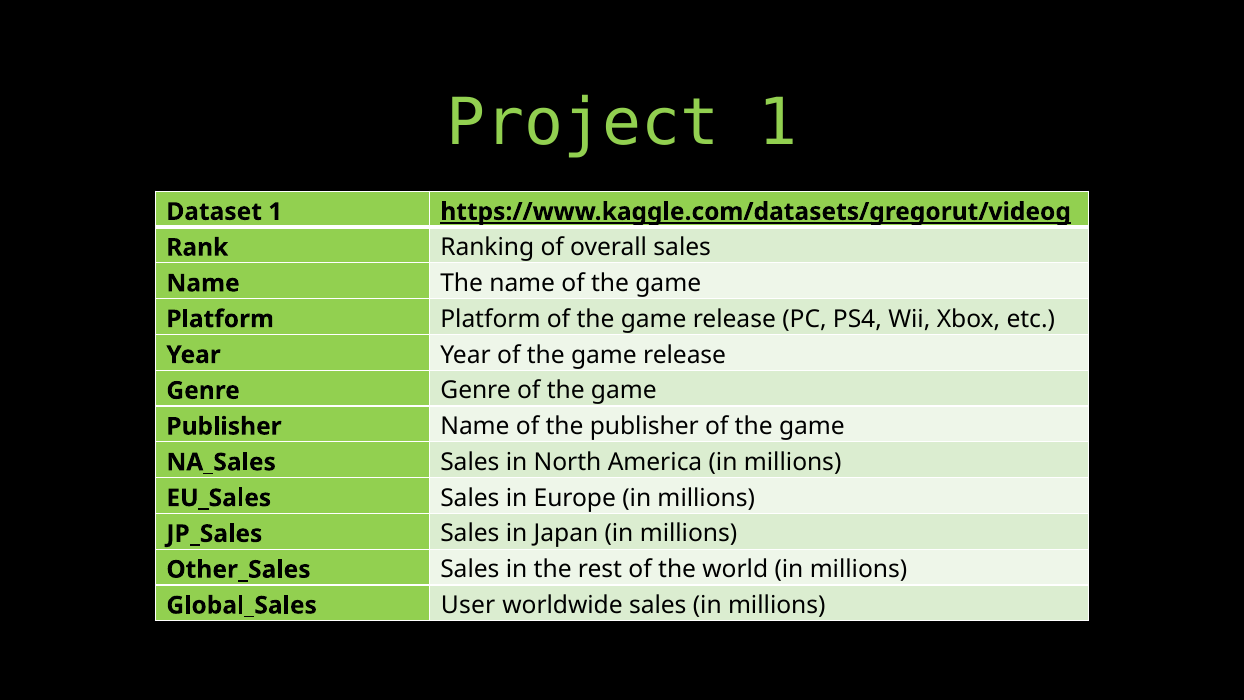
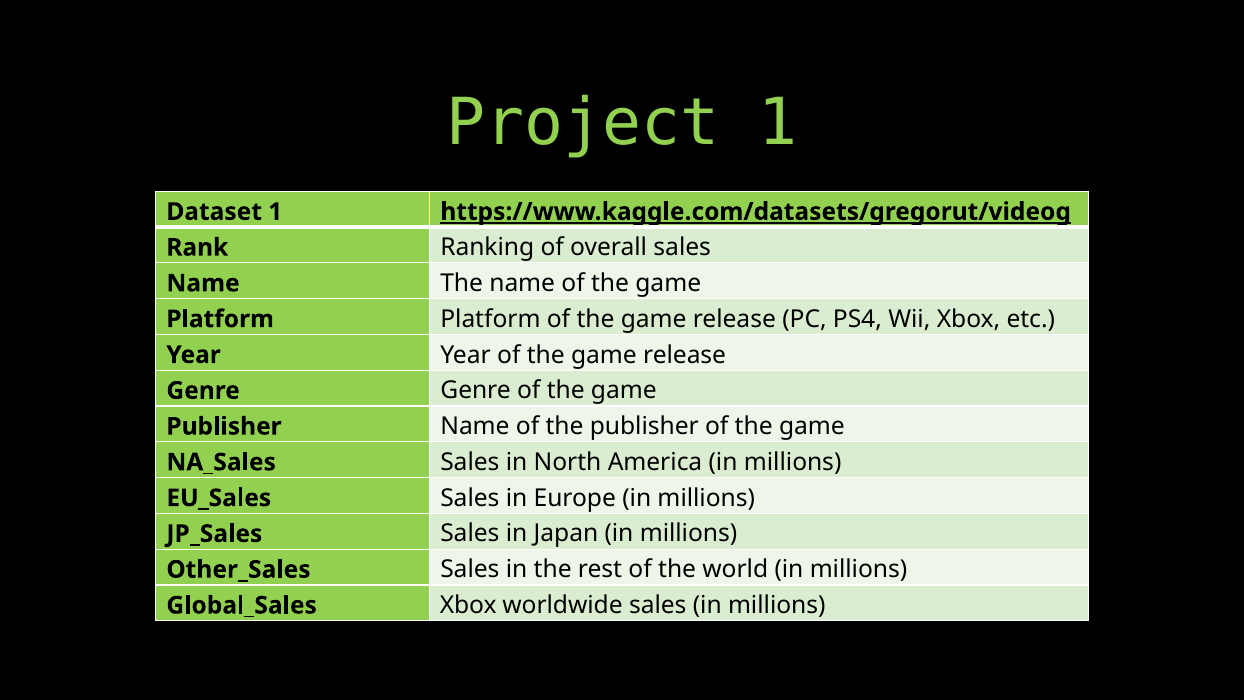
User: User -> Xbox (468, 605)
